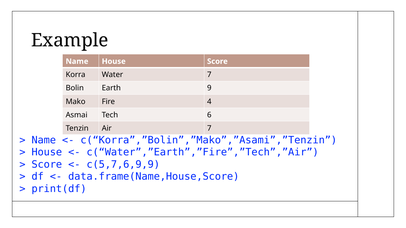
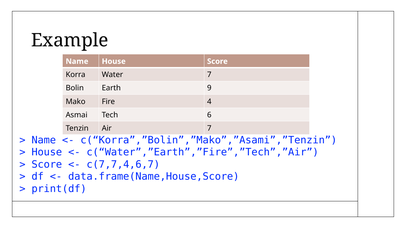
c(5,7,6,9,9: c(5,7,6,9,9 -> c(7,7,4,6,7 (123, 165)
